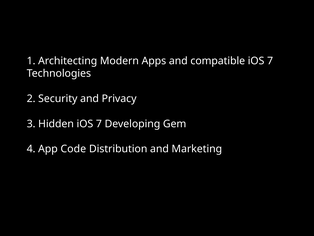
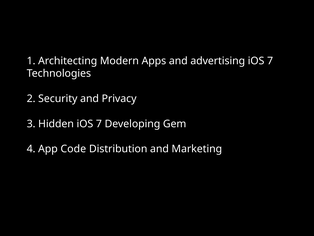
compatible: compatible -> advertising (218, 61)
